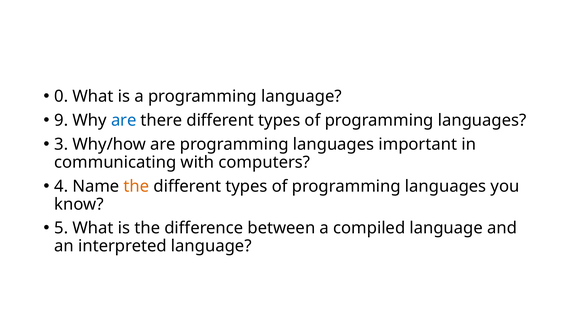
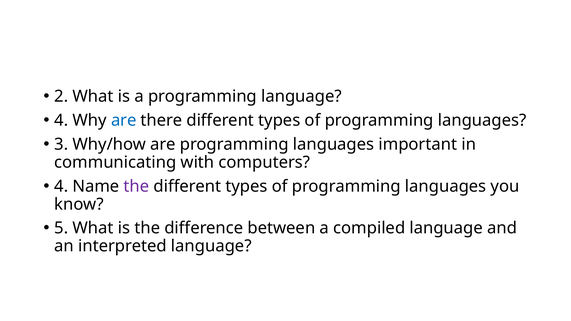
0: 0 -> 2 (61, 97)
9: 9 -> 4 (61, 120)
the colour: orange -> purple (136, 186)
